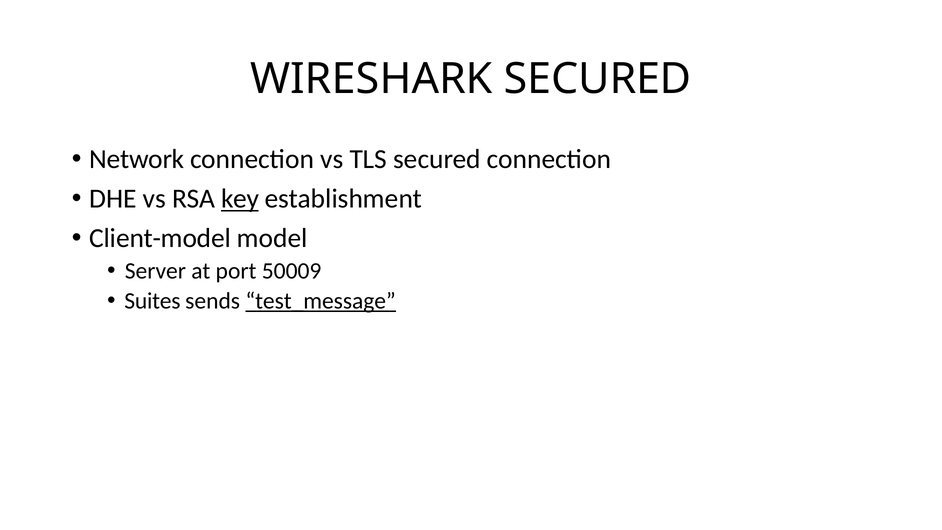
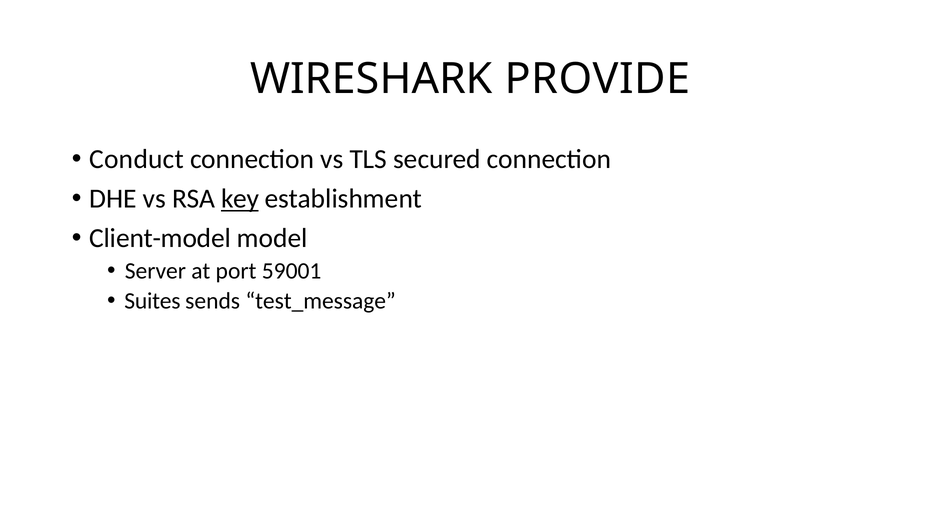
WIRESHARK SECURED: SECURED -> PROVIDE (597, 79)
Network: Network -> Conduct (137, 159)
50009: 50009 -> 59001 (292, 271)
test_message underline: present -> none (321, 301)
